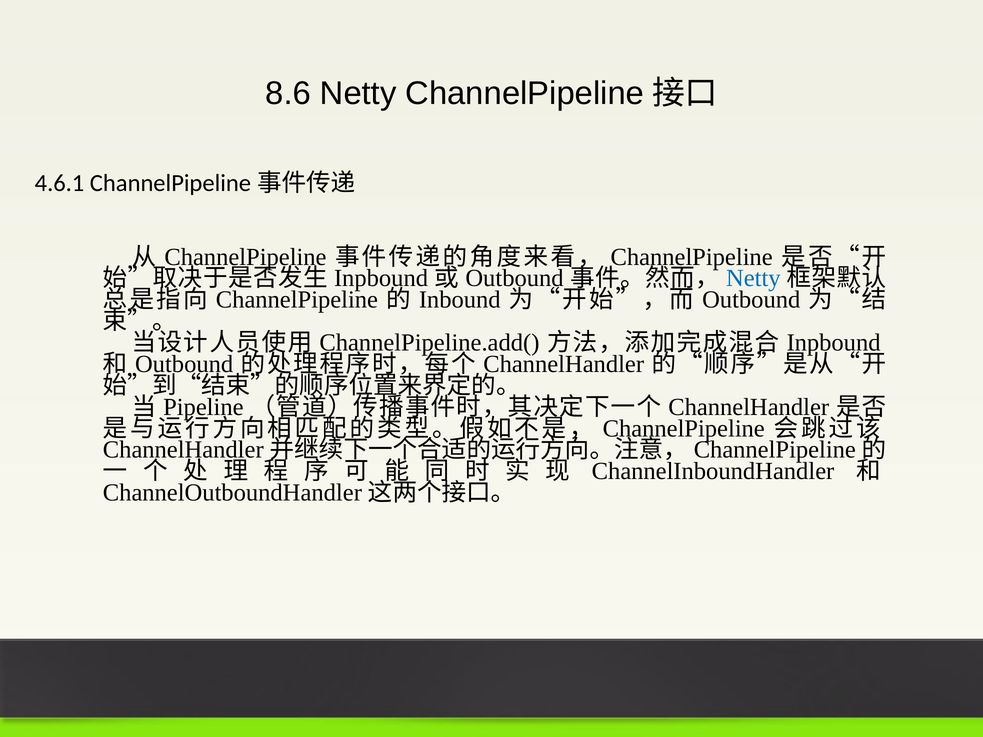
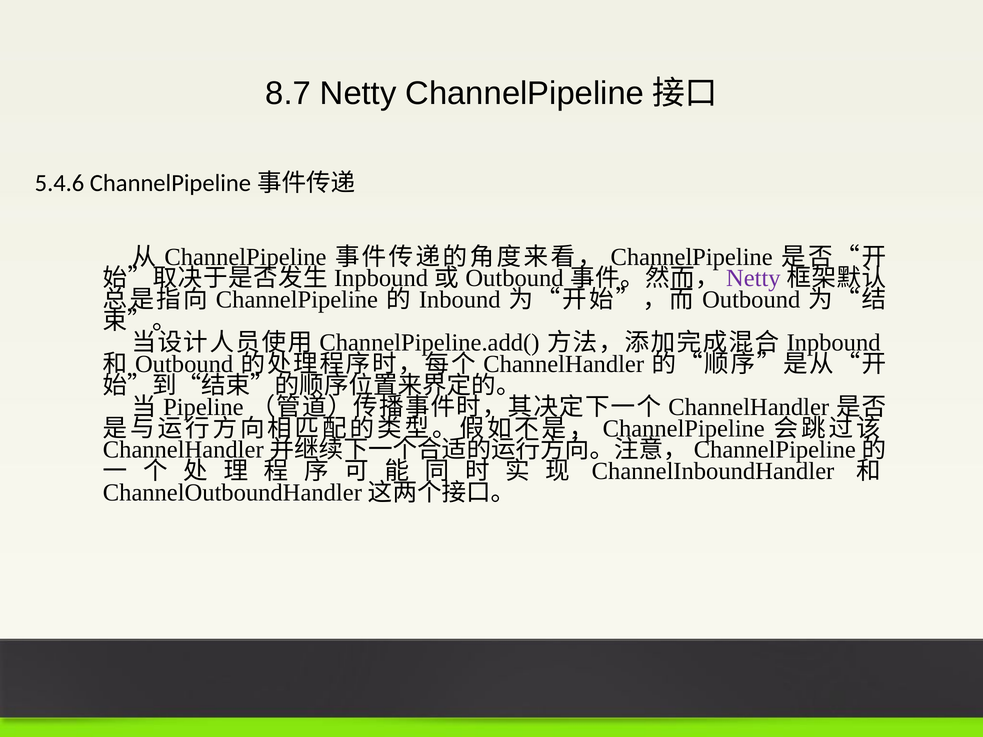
8.6: 8.6 -> 8.7 (288, 93)
4.6.1: 4.6.1 -> 5.4.6 (60, 183)
Netty colour: blue -> purple (753, 278)
